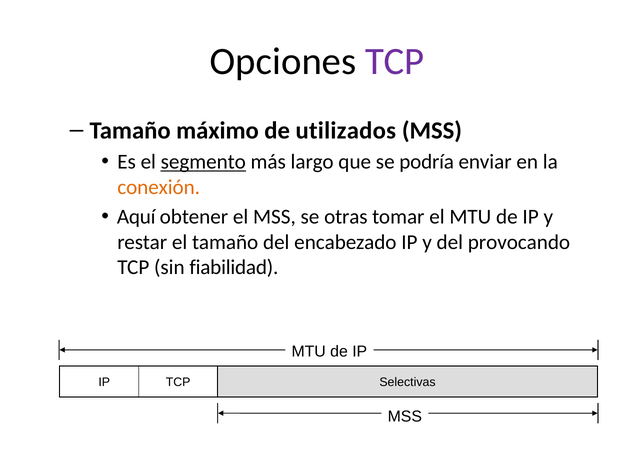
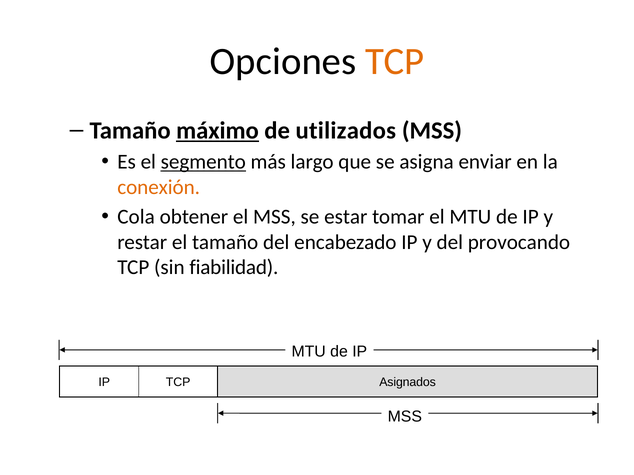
TCP colour: purple -> orange (395, 61)
máximo underline: none -> present (217, 131)
podría: podría -> asigna (427, 162)
Aquí: Aquí -> Cola (136, 217)
otras: otras -> estar (346, 217)
Selectivas: Selectivas -> Asignados (408, 383)
